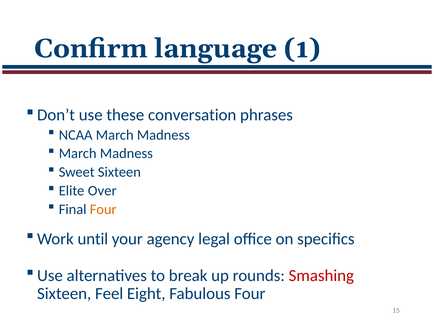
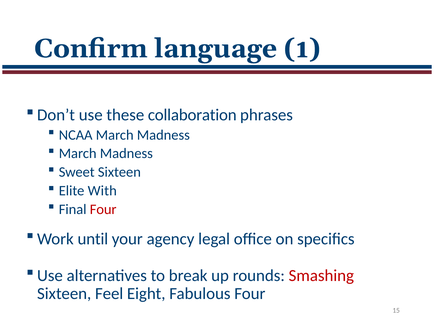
conversation: conversation -> collaboration (192, 115)
Over: Over -> With (102, 191)
Four colour: orange -> red (103, 210)
